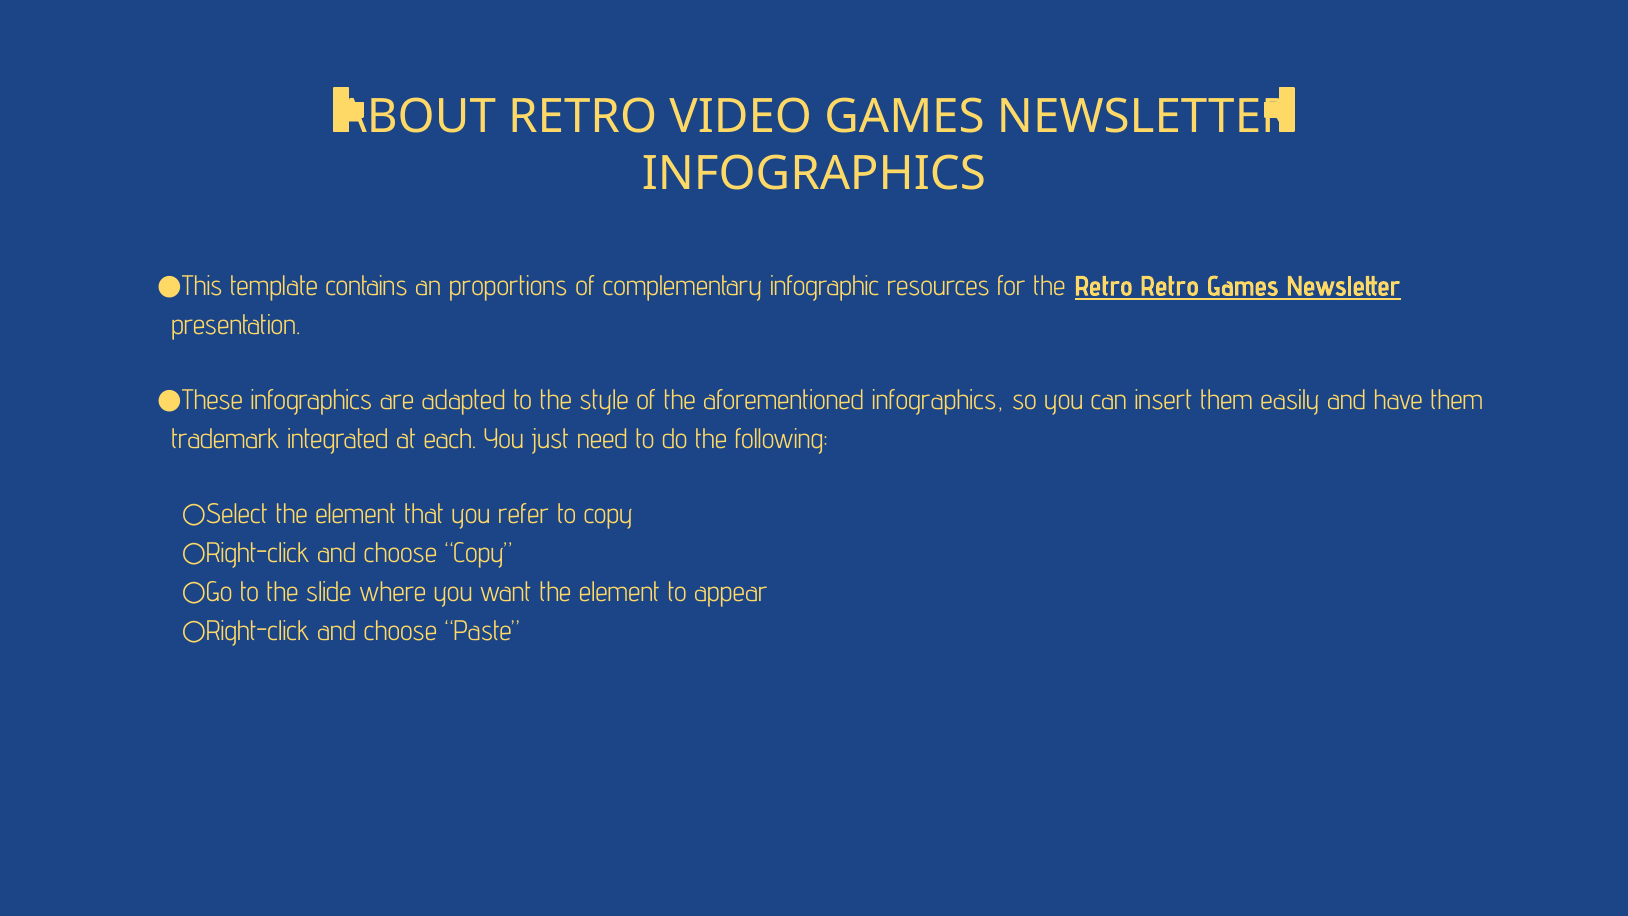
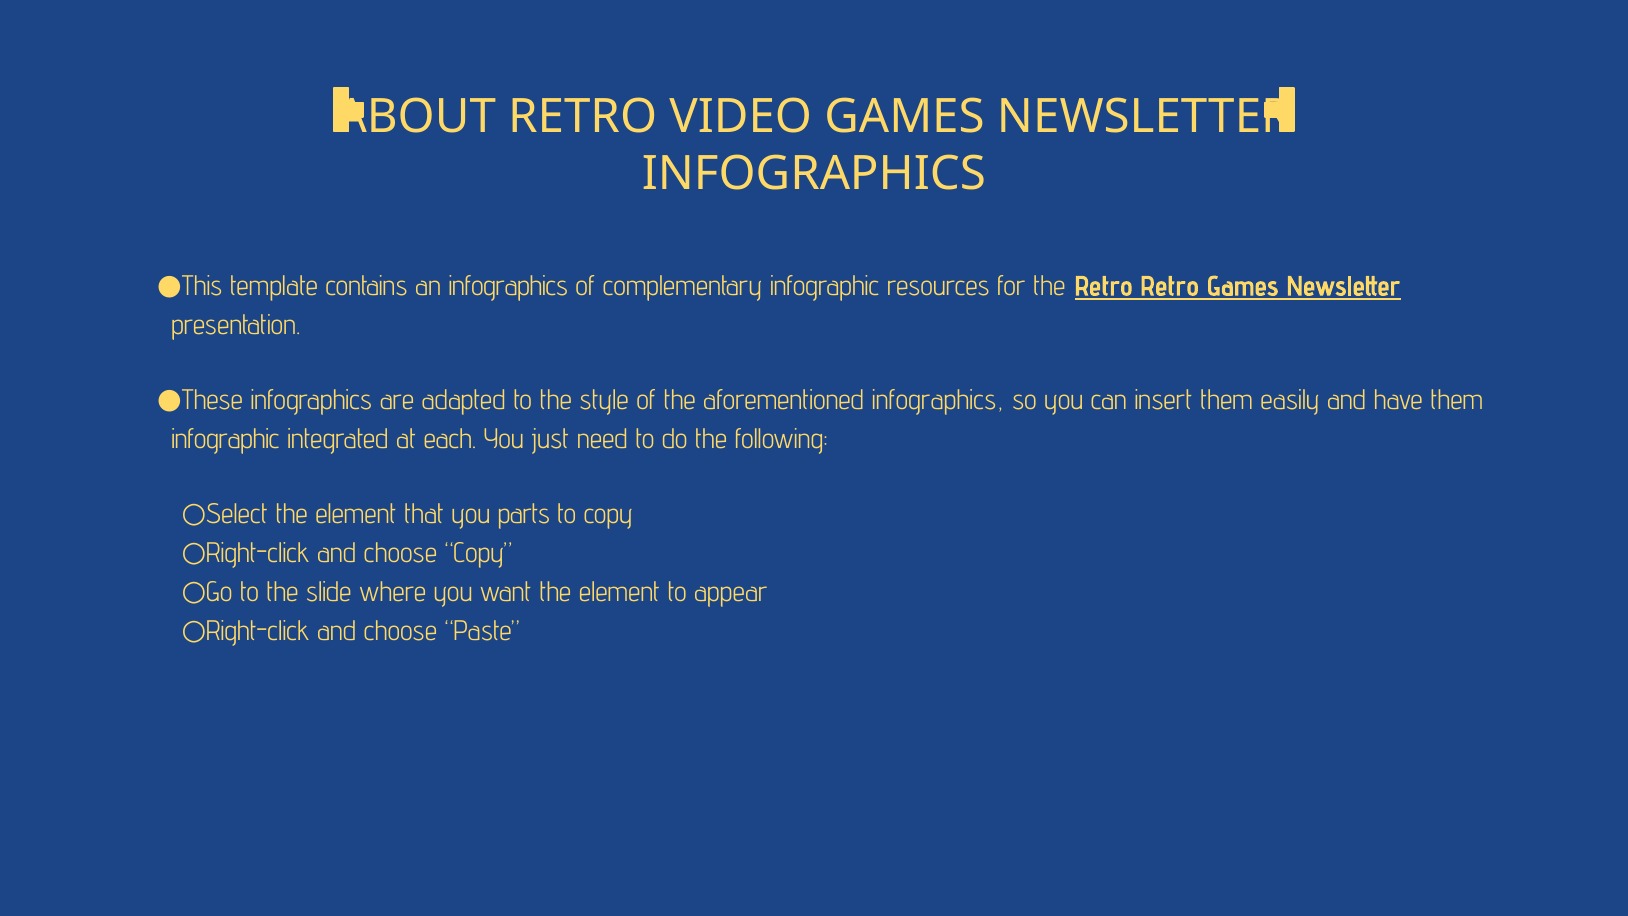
an proportions: proportions -> infographics (508, 286)
trademark: trademark -> infographic (225, 439)
refer: refer -> parts (524, 514)
